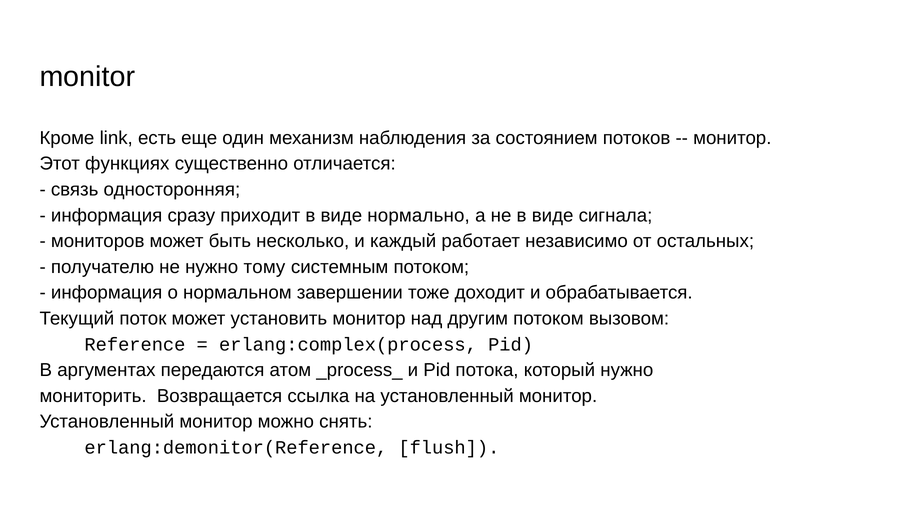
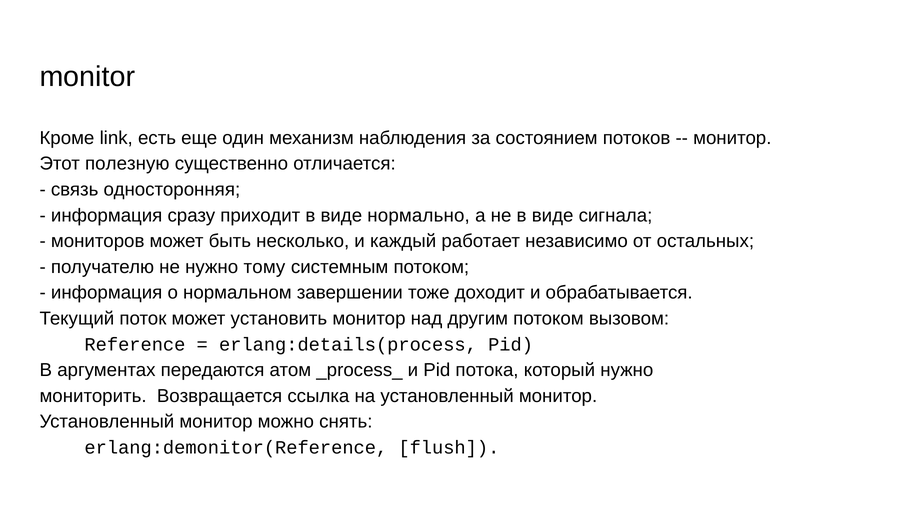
функциях: функциях -> полезную (127, 164)
erlang:complex(process: erlang:complex(process -> erlang:details(process (348, 345)
